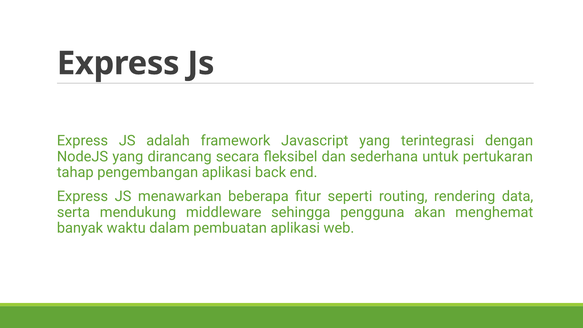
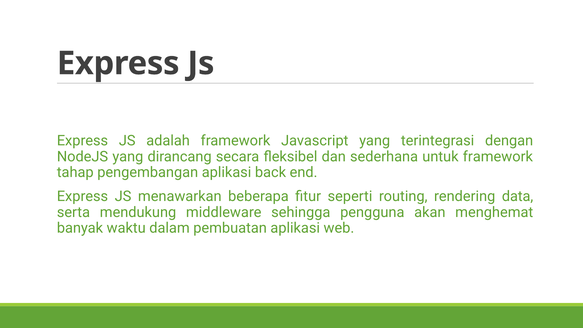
untuk pertukaran: pertukaran -> framework (498, 157)
